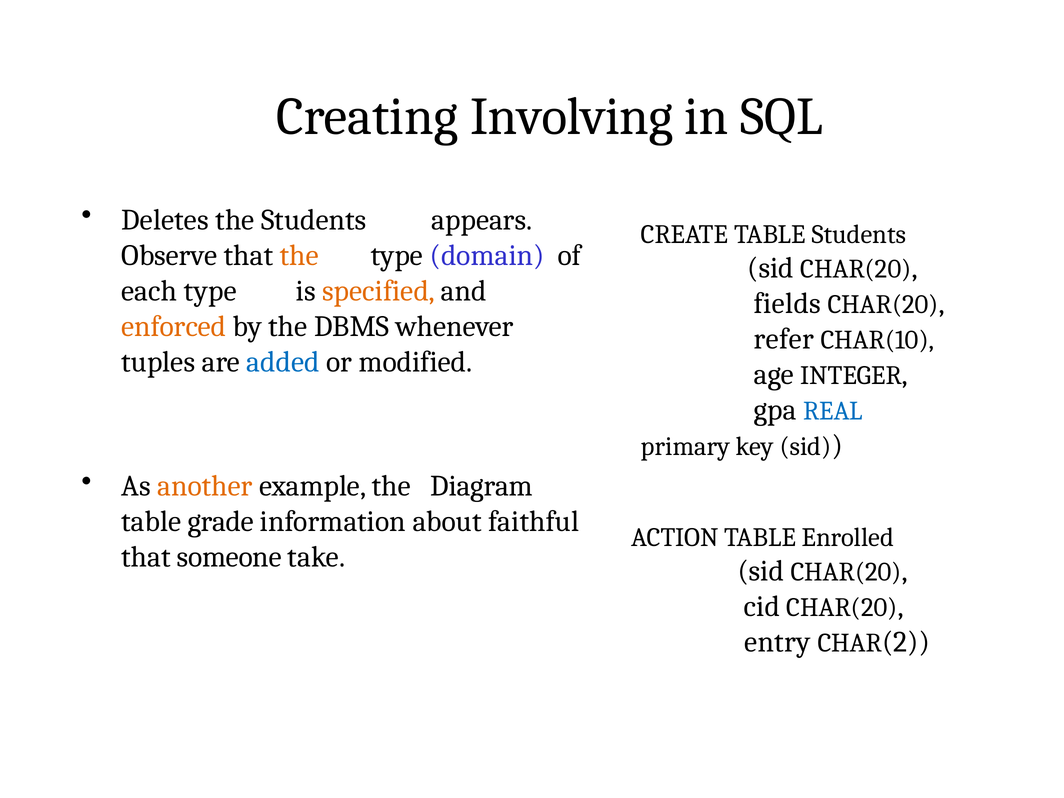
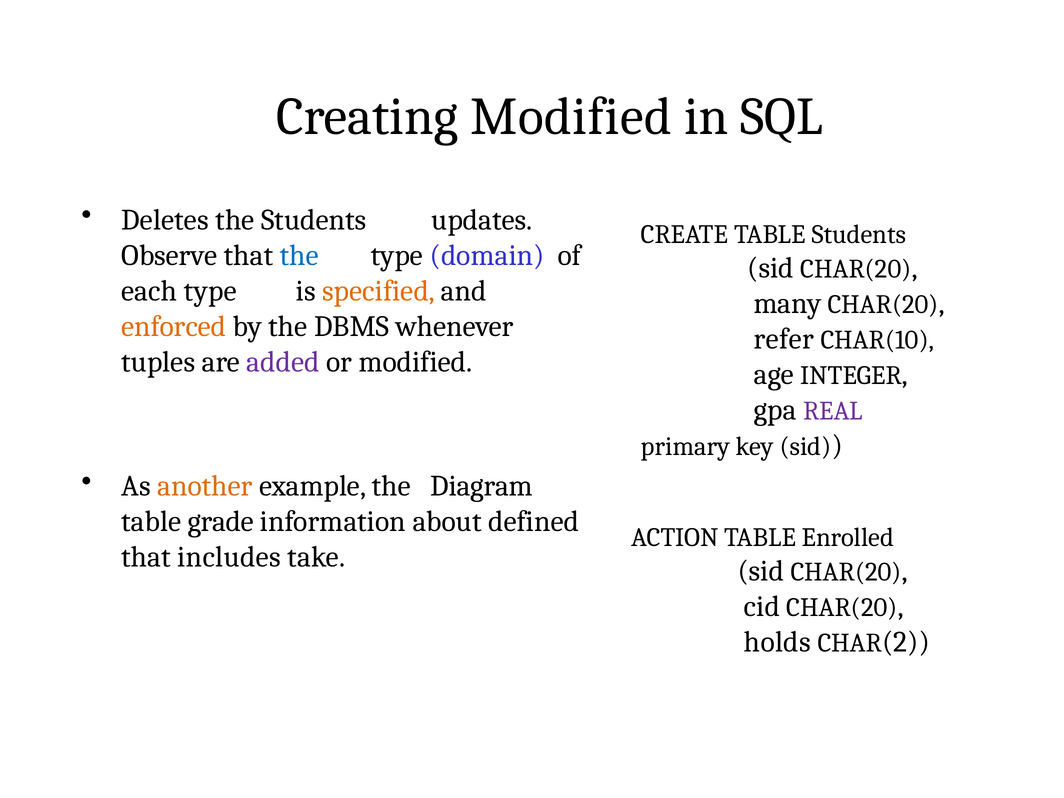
Creating Involving: Involving -> Modified (571, 117)
appears: appears -> updates (482, 220)
the colour: orange -> blue (299, 255)
fields: fields -> many (788, 304)
added colour: blue -> purple (283, 362)
REAL colour: blue -> purple (833, 411)
faithful: faithful -> defined (534, 522)
someone: someone -> includes (229, 557)
entry: entry -> holds (777, 642)
